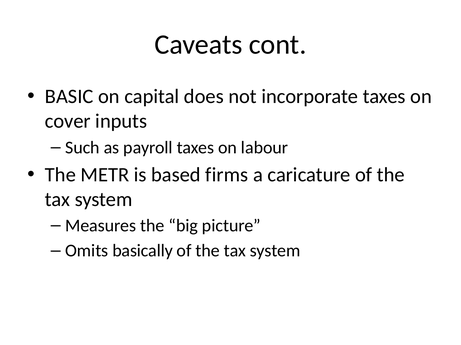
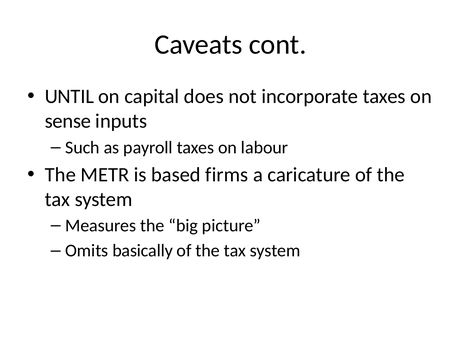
BASIC: BASIC -> UNTIL (69, 97)
cover: cover -> sense (68, 121)
